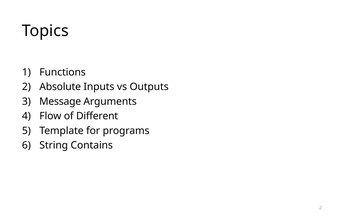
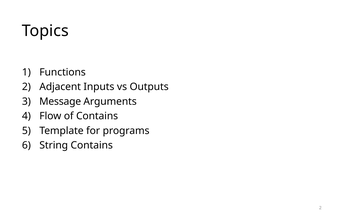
Absolute: Absolute -> Adjacent (60, 87)
of Different: Different -> Contains (97, 116)
